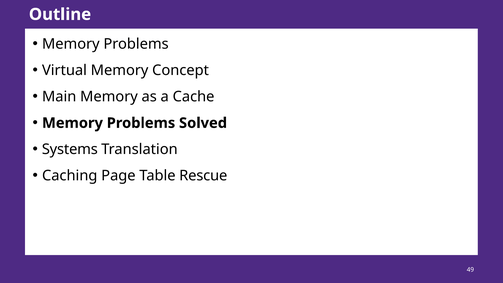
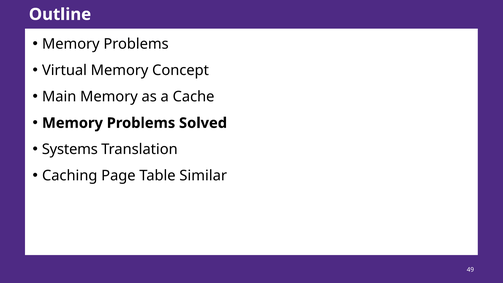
Rescue: Rescue -> Similar (203, 176)
